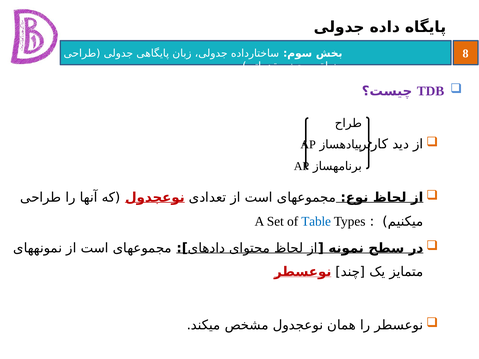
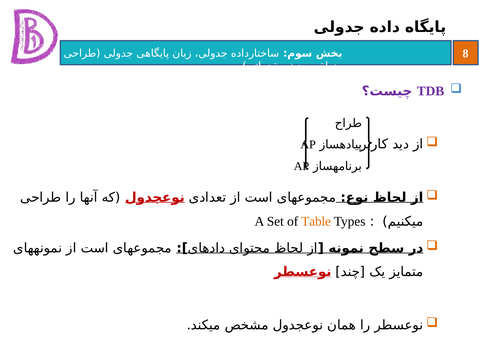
Table colour: blue -> orange (316, 222)
